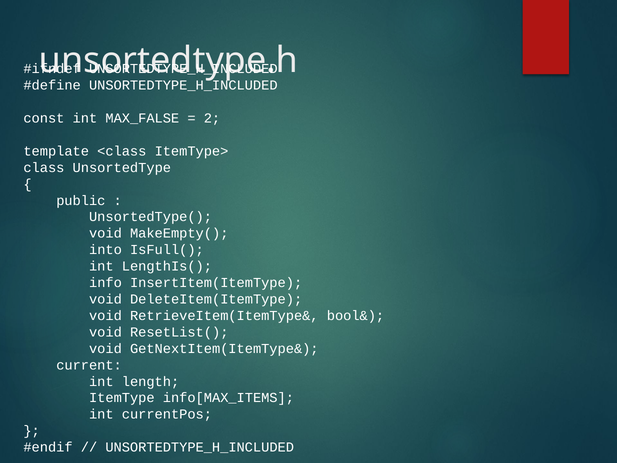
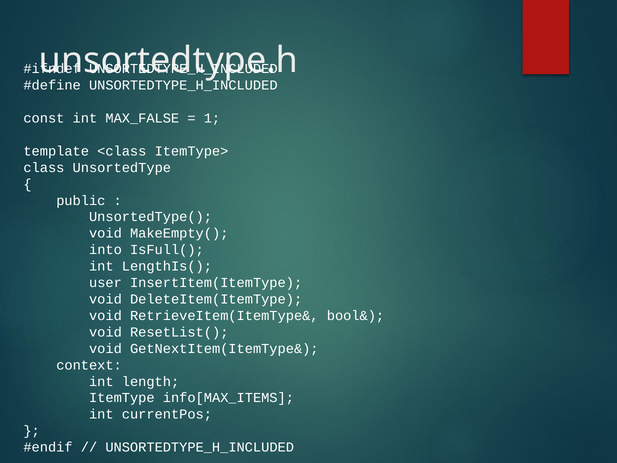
2: 2 -> 1 (212, 118)
info: info -> user (105, 283)
current: current -> context (89, 365)
